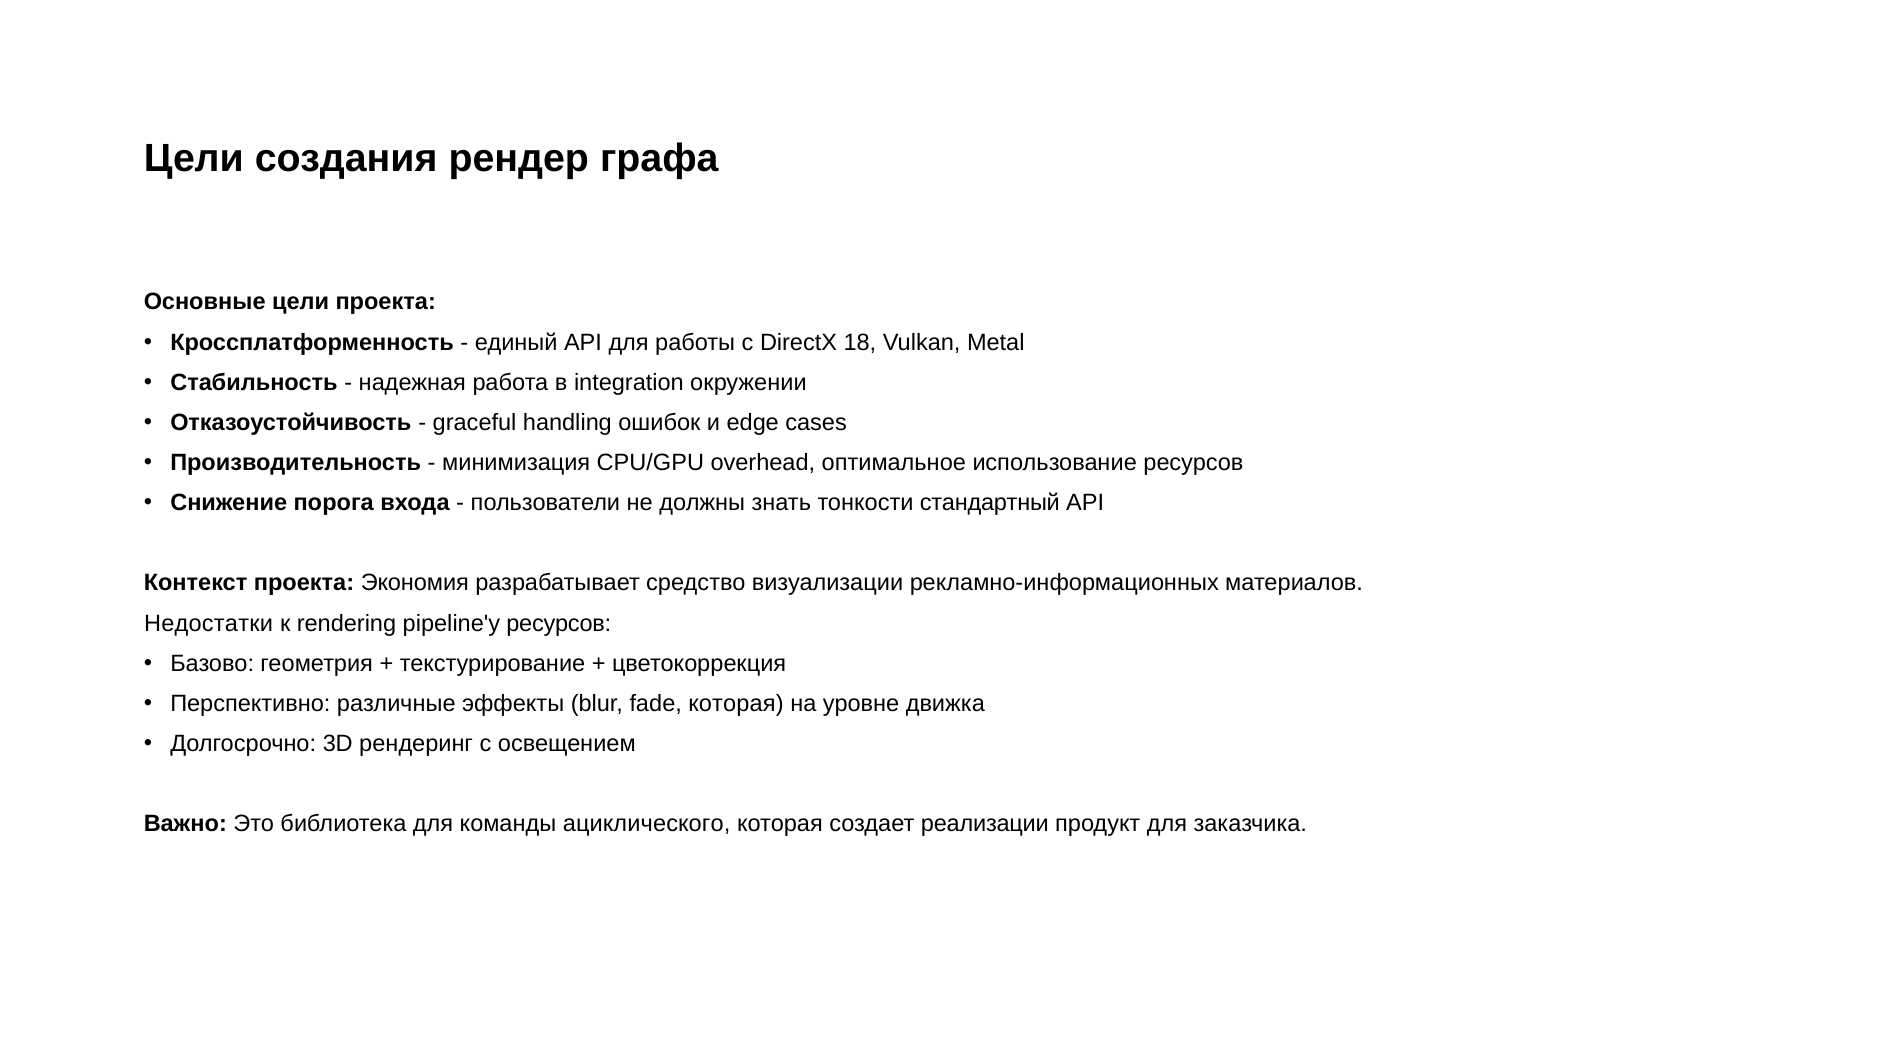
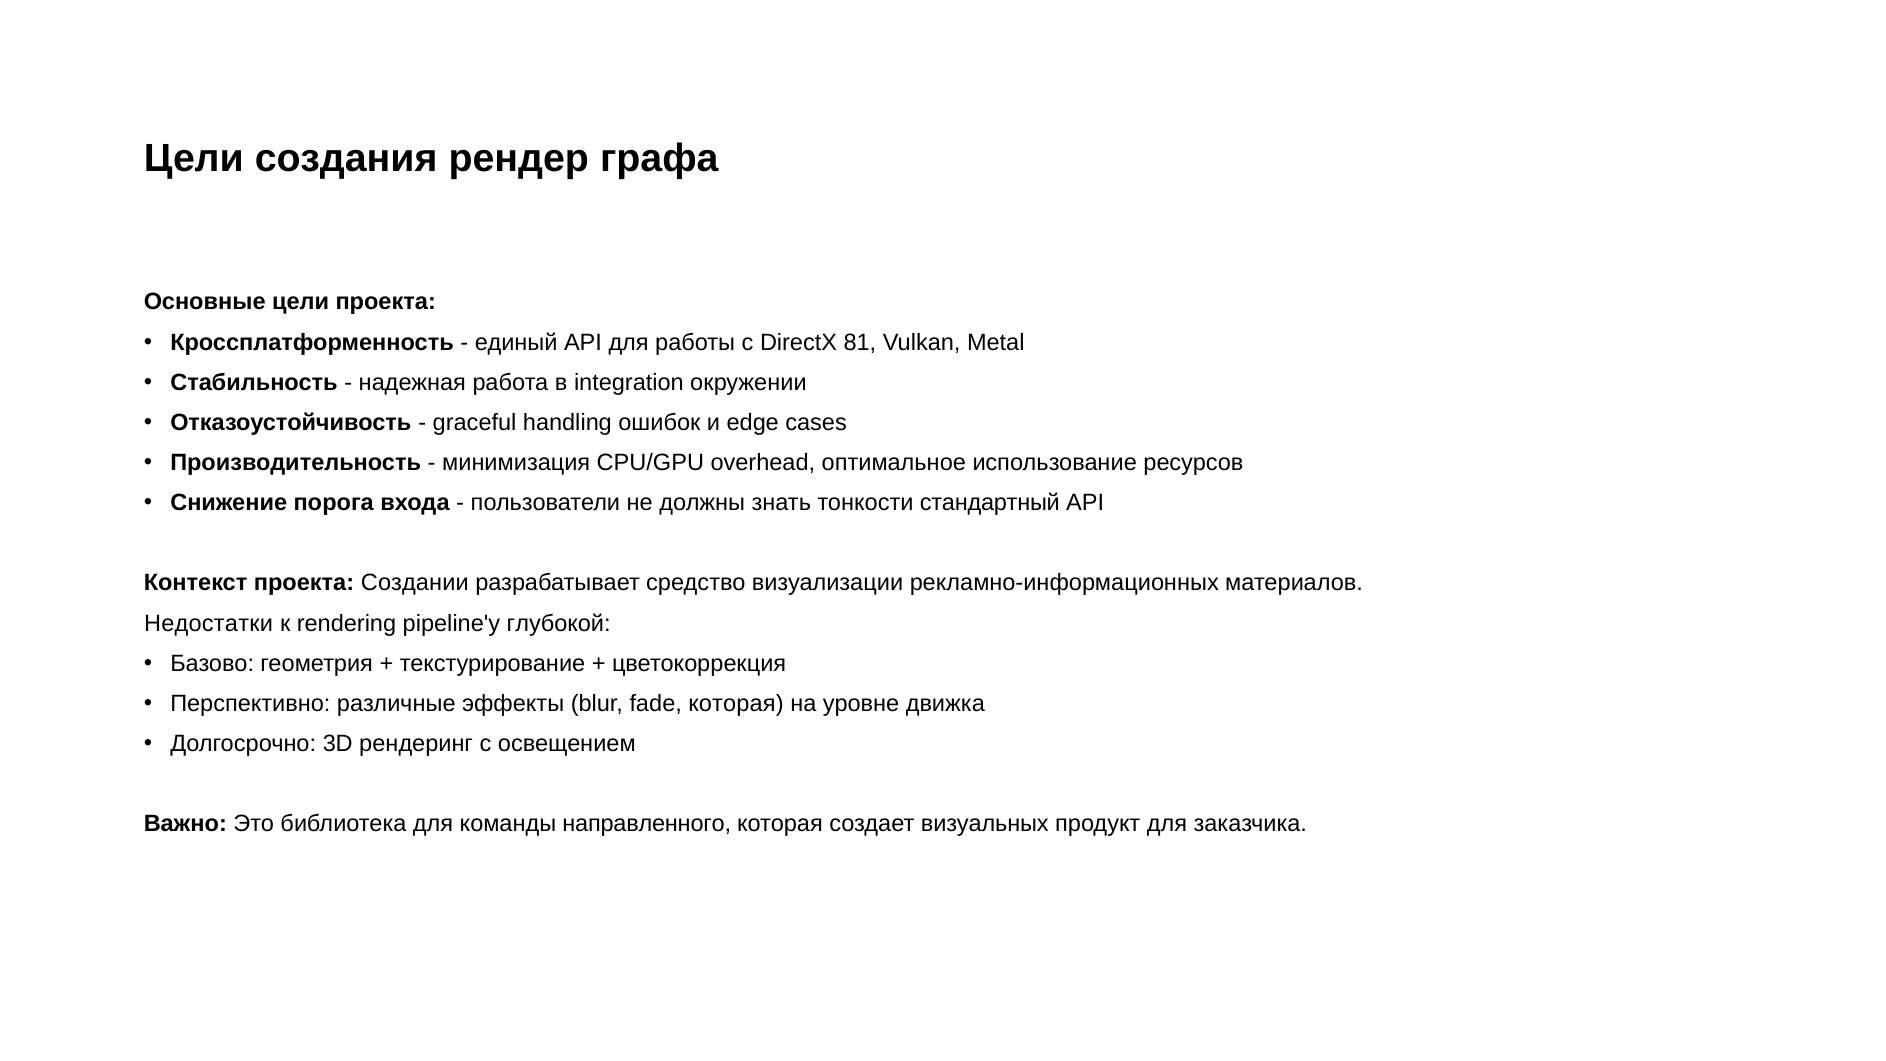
18: 18 -> 81 (860, 342)
Экономия: Экономия -> Создании (415, 583)
pipeline'у ресурсов: ресурсов -> глубокой (559, 623)
ациклического: ациклического -> направленного (647, 824)
реализации: реализации -> визуальных (985, 824)
